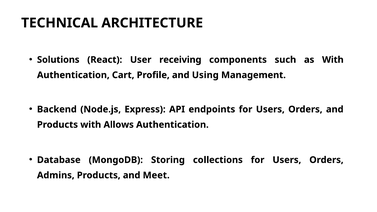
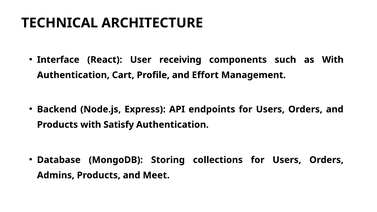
Solutions: Solutions -> Interface (58, 60)
Using: Using -> Effort (205, 75)
Allows: Allows -> Satisfy (119, 125)
